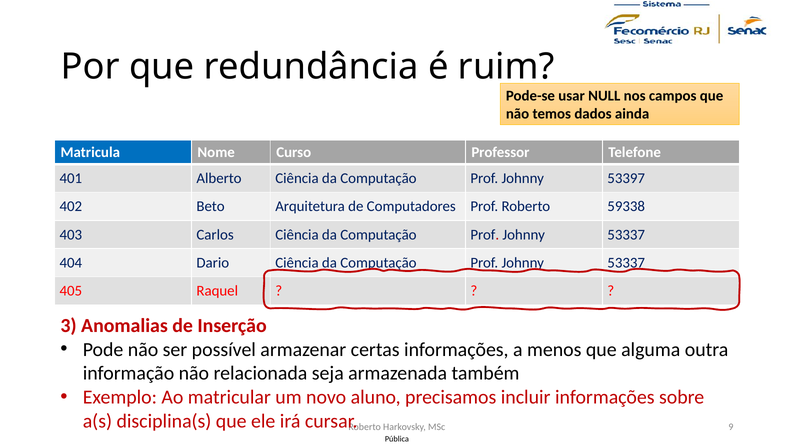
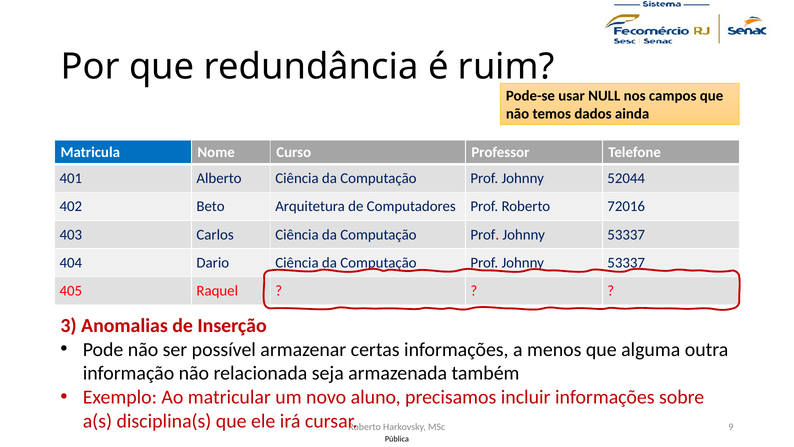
53397: 53397 -> 52044 (626, 178)
59338: 59338 -> 72016 (626, 206)
